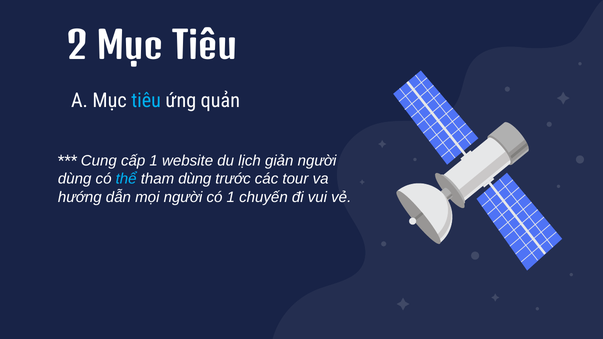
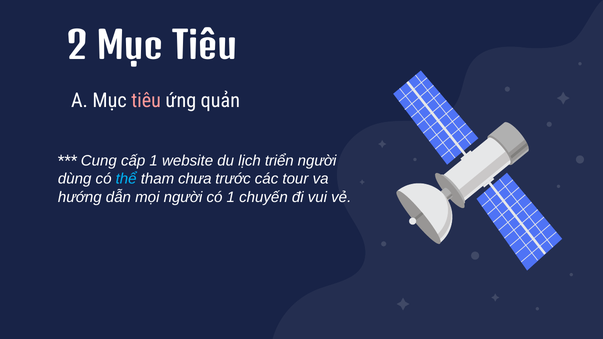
tiêu colour: light blue -> pink (146, 101)
giản: giản -> triển (279, 161)
tham dùng: dùng -> chưa (195, 179)
